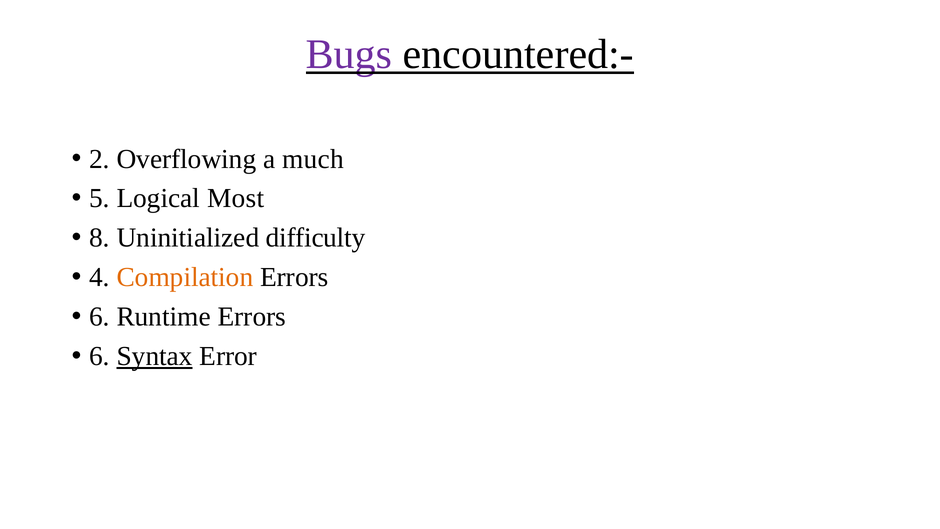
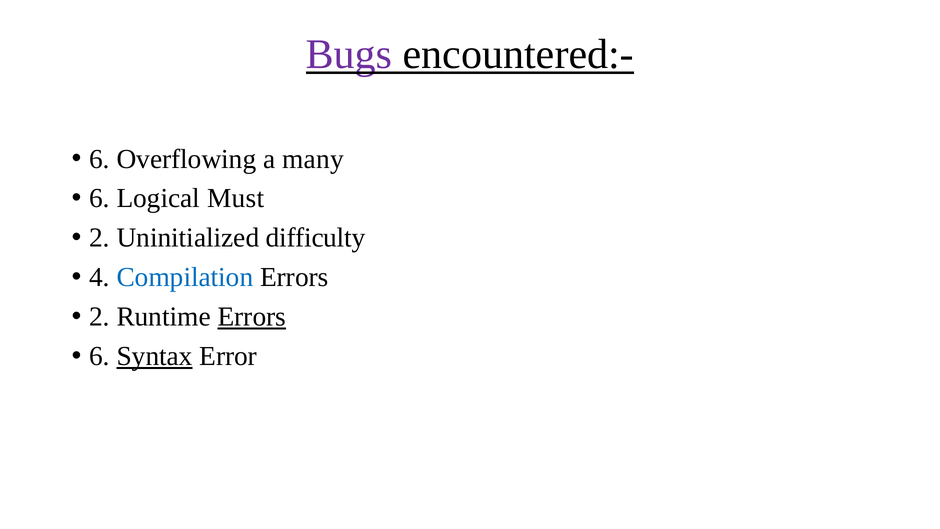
2: 2 -> 6 (100, 159)
much: much -> many (313, 159)
5: 5 -> 6 (100, 198)
Most: Most -> Must (236, 198)
8: 8 -> 2 (100, 238)
Compilation colour: orange -> blue (185, 277)
6: 6 -> 2 (100, 317)
Errors underline: none -> present (252, 317)
